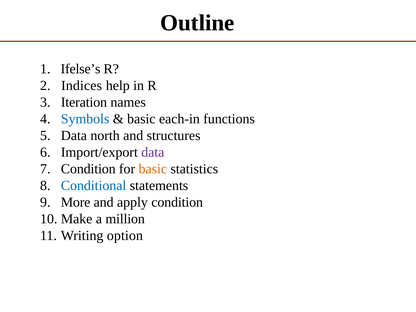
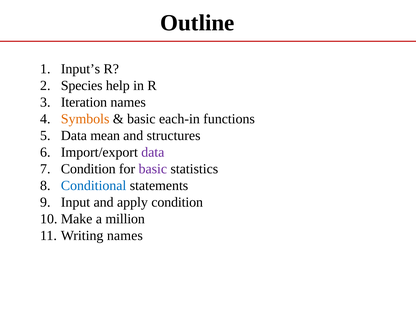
Ifelse’s: Ifelse’s -> Input’s (80, 69)
Indices: Indices -> Species (82, 86)
Symbols colour: blue -> orange (85, 119)
north: north -> mean (105, 136)
basic colour: orange -> purple (153, 169)
More: More -> Input (76, 202)
Writing option: option -> names (125, 235)
